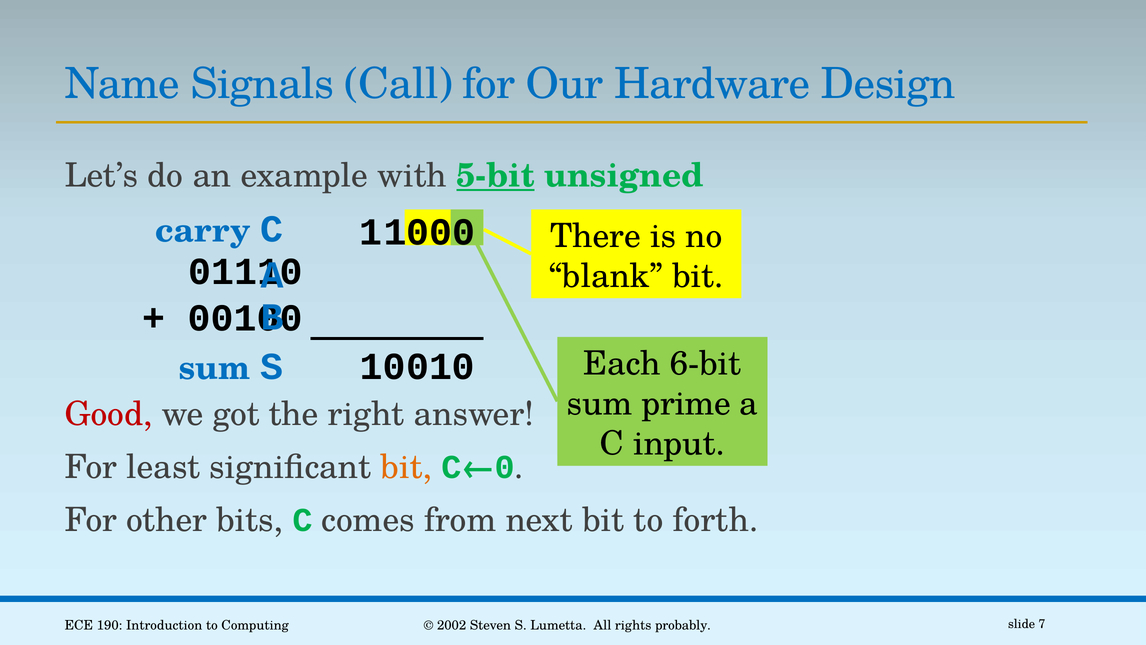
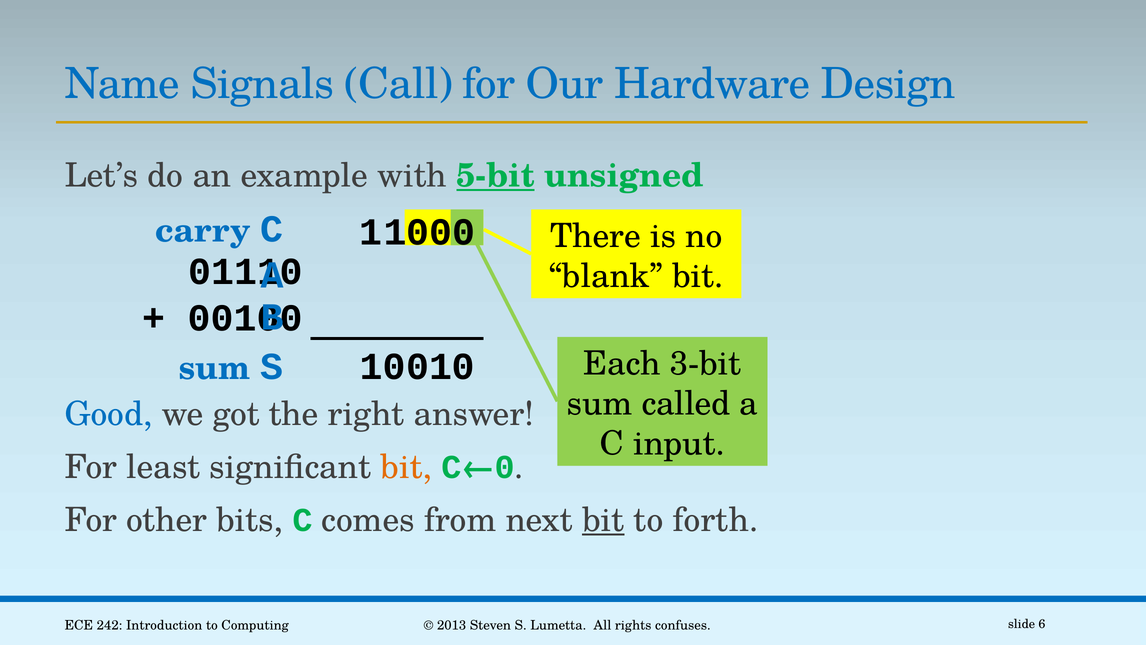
6-bit: 6-bit -> 3-bit (706, 363)
prime: prime -> called (686, 403)
Good colour: red -> blue (109, 414)
bit underline: none -> present (603, 520)
190: 190 -> 242 (110, 625)
2002: 2002 -> 2013 (452, 625)
probably: probably -> confuses (683, 625)
7: 7 -> 6 (1042, 624)
